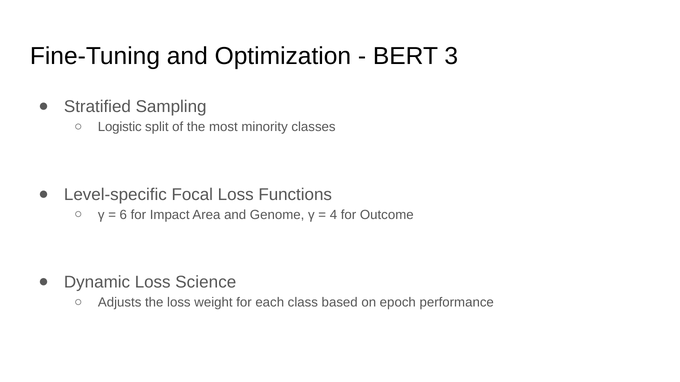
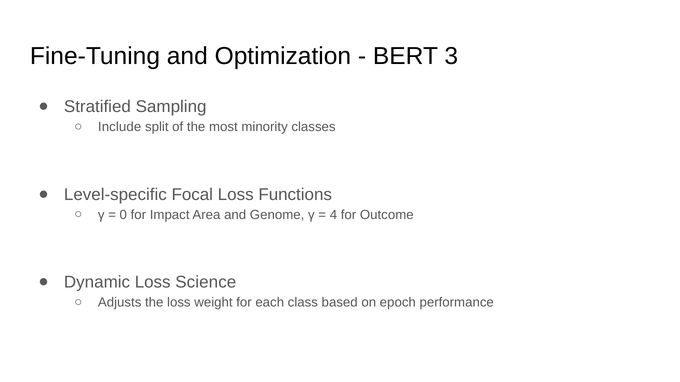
Logistic: Logistic -> Include (120, 127)
6: 6 -> 0 (123, 215)
